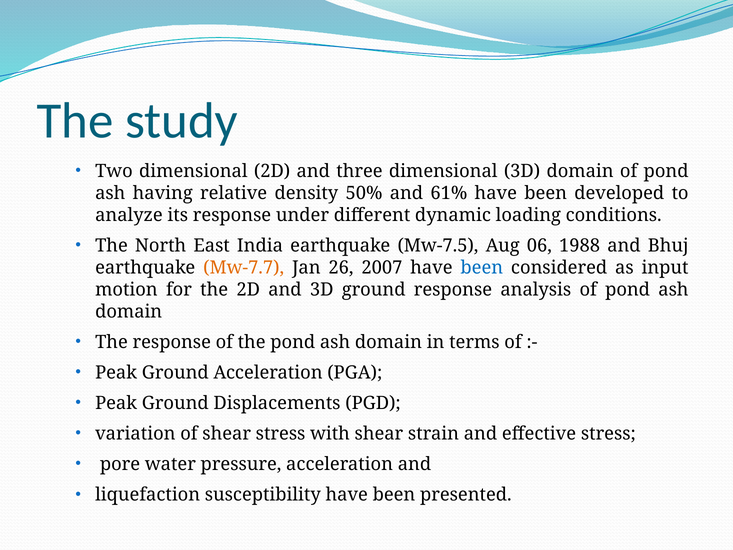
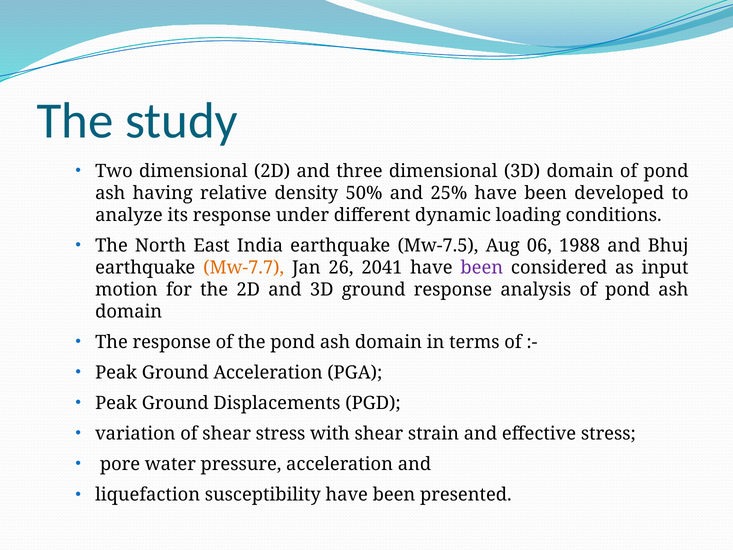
61%: 61% -> 25% (449, 193)
2007: 2007 -> 2041 (382, 268)
been colour: blue -> purple (482, 268)
